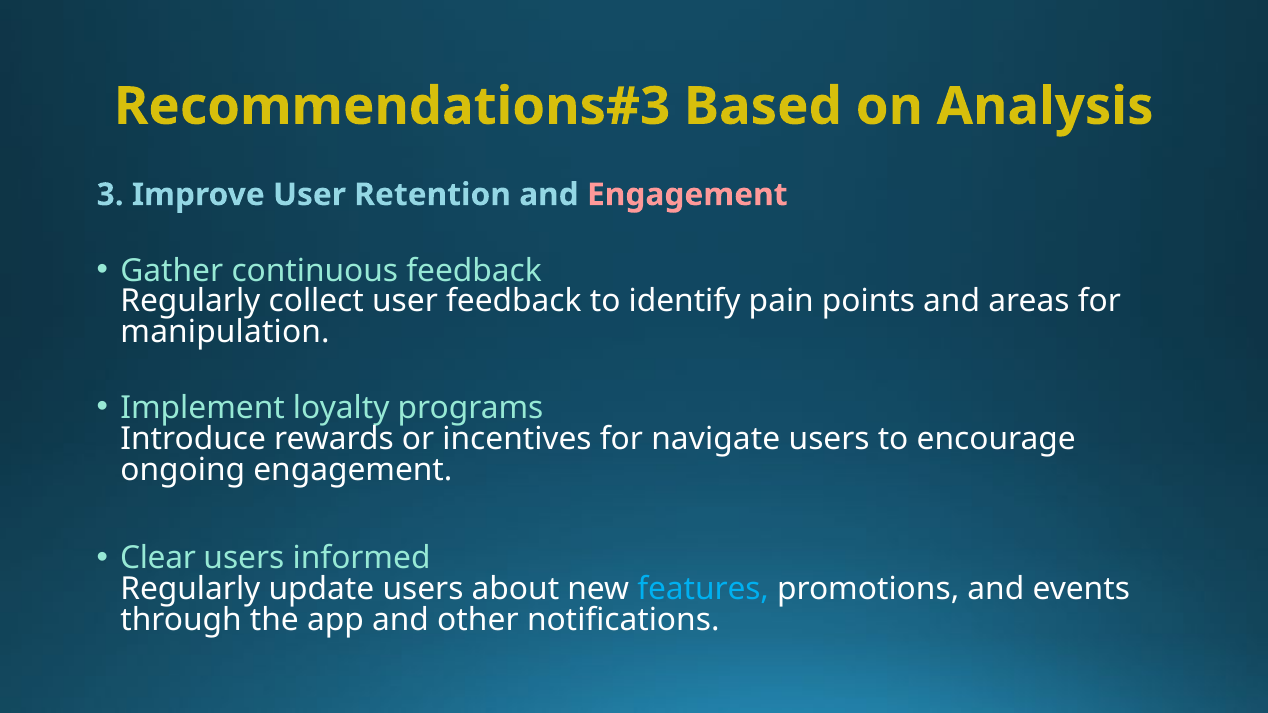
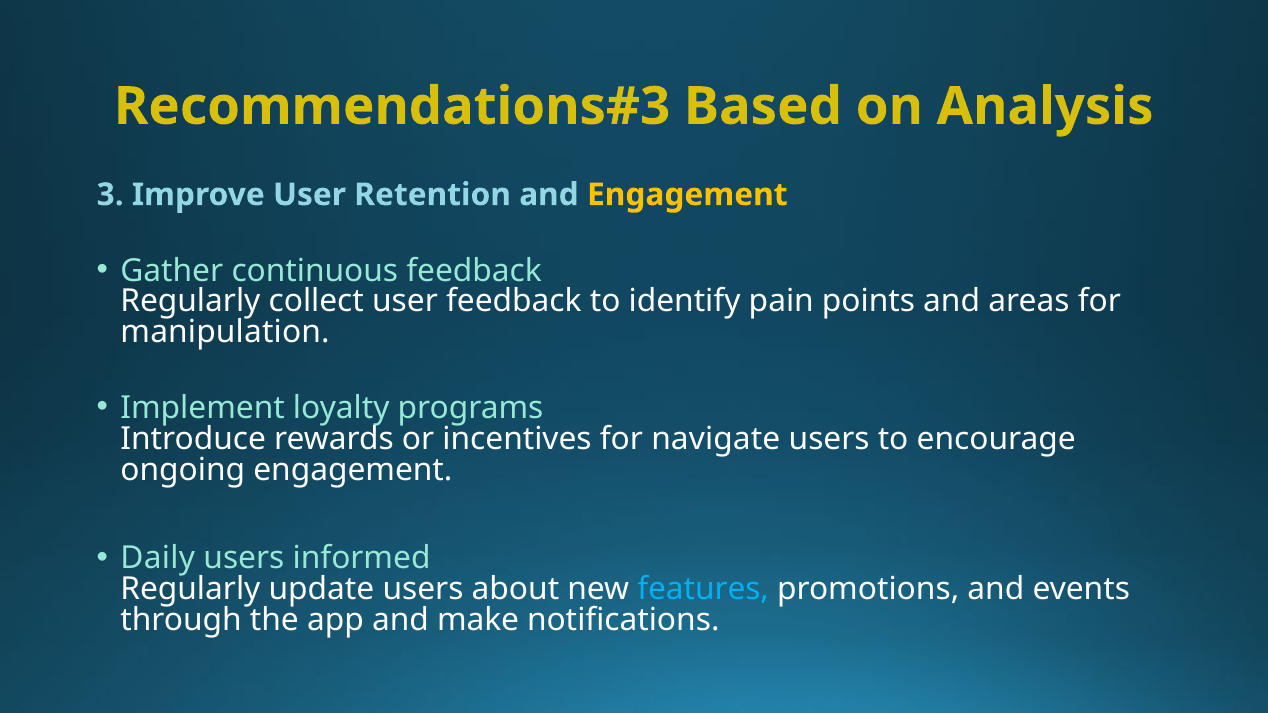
Engagement colour: pink -> yellow (687, 195)
Clear: Clear -> Daily (158, 559)
other: other -> make (478, 620)
